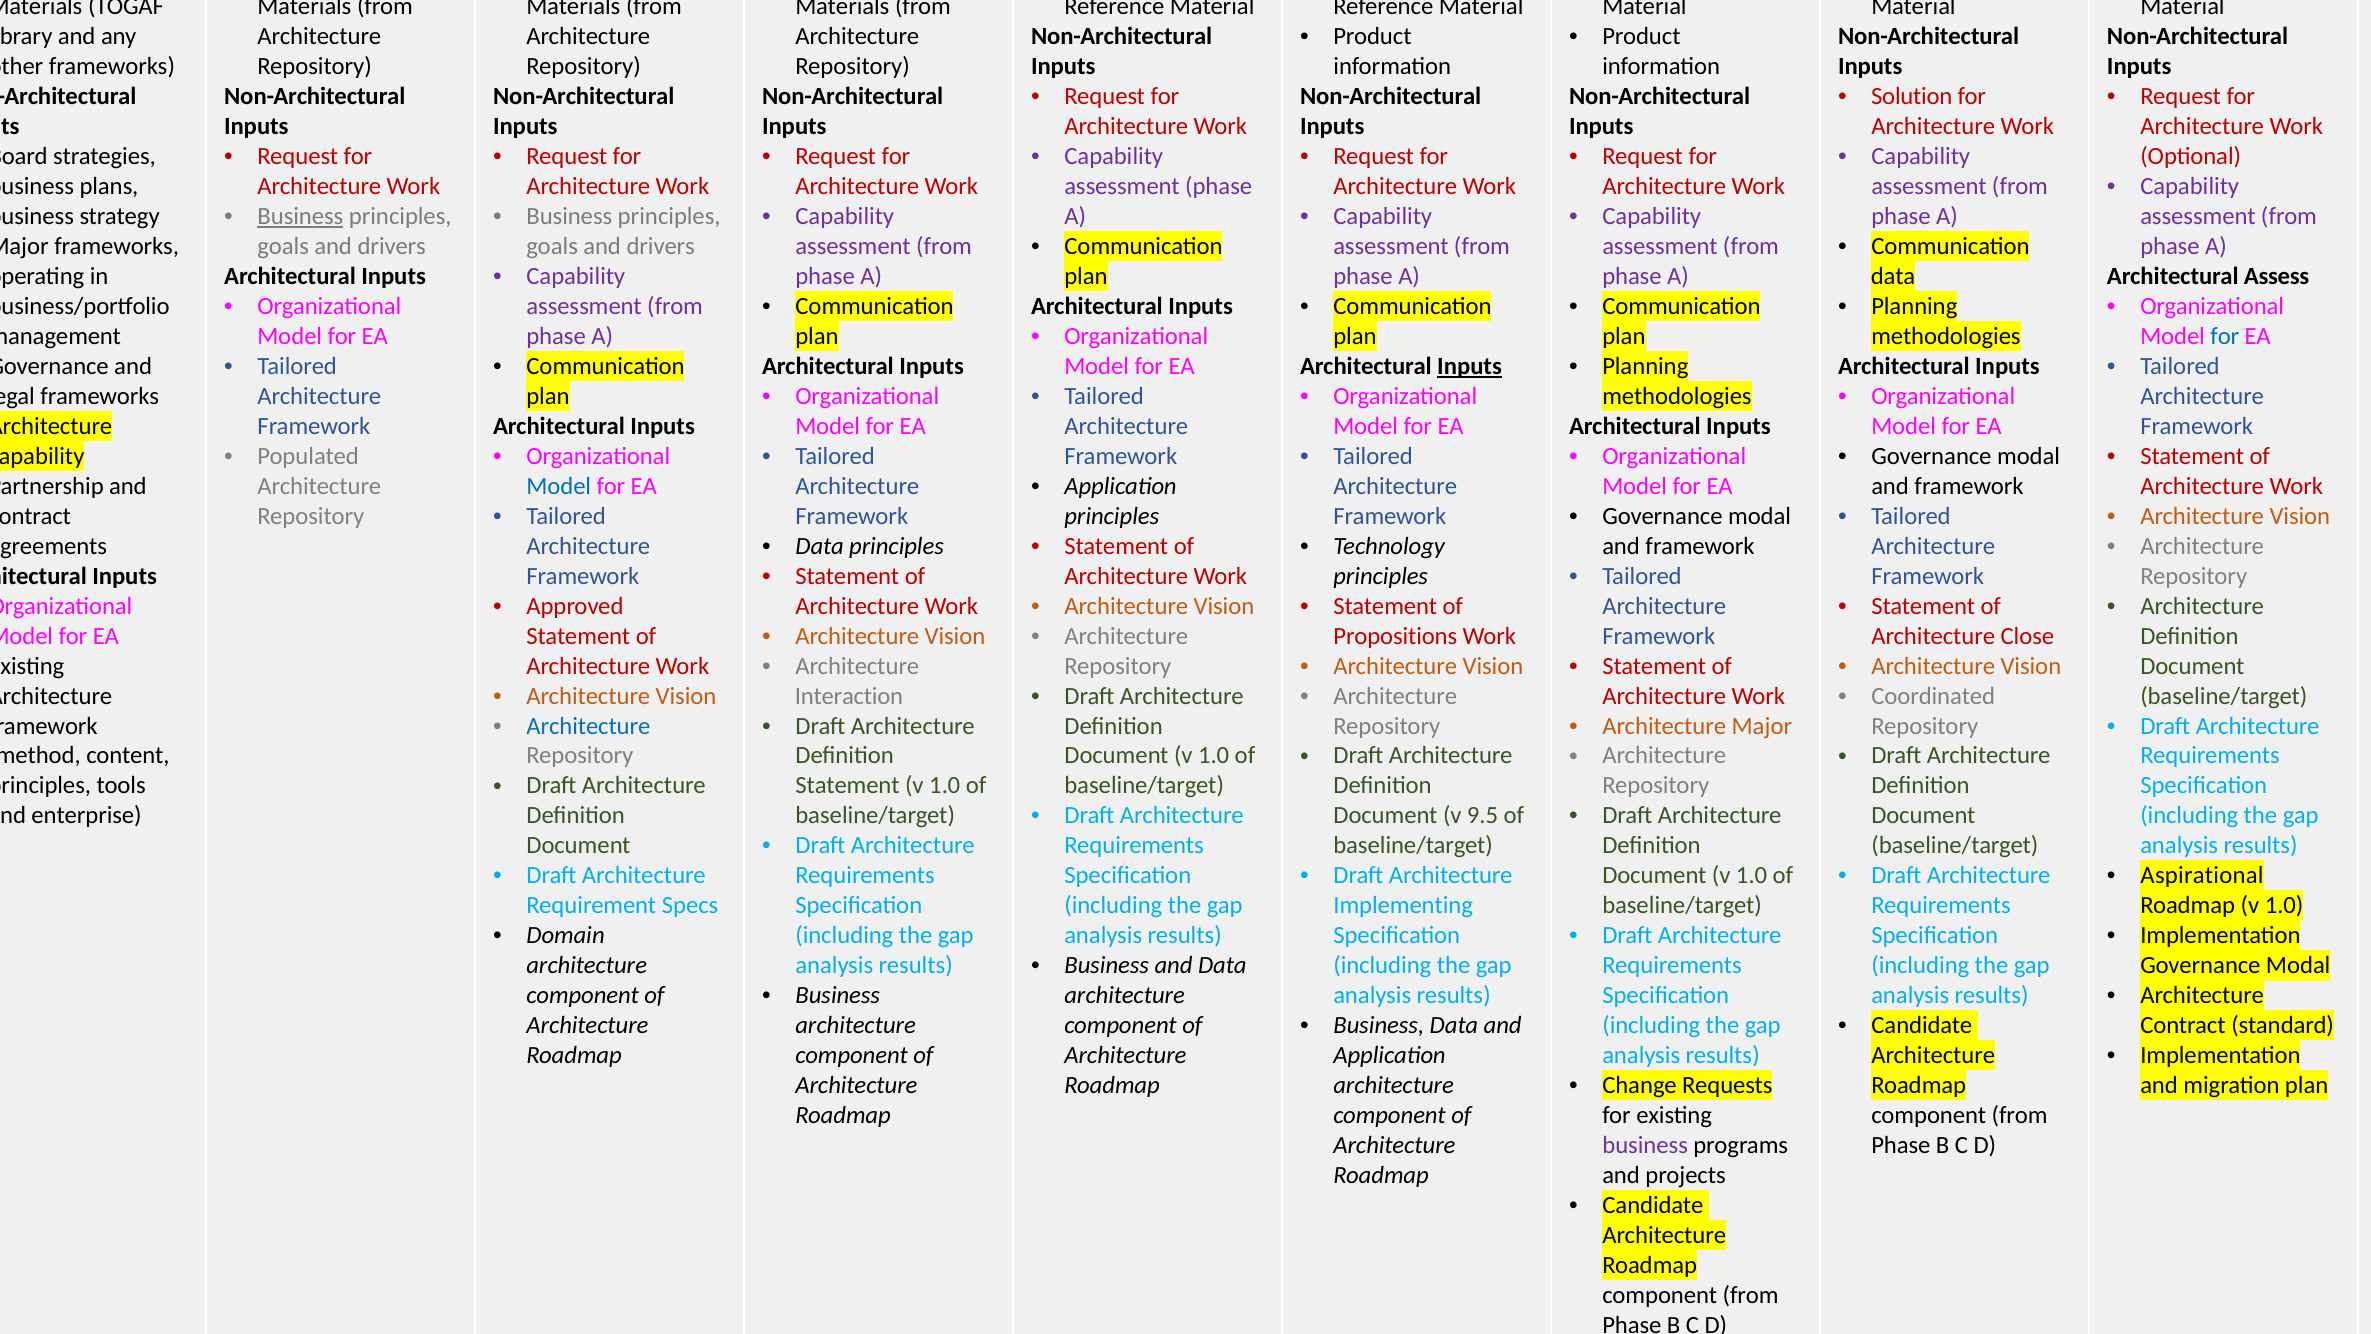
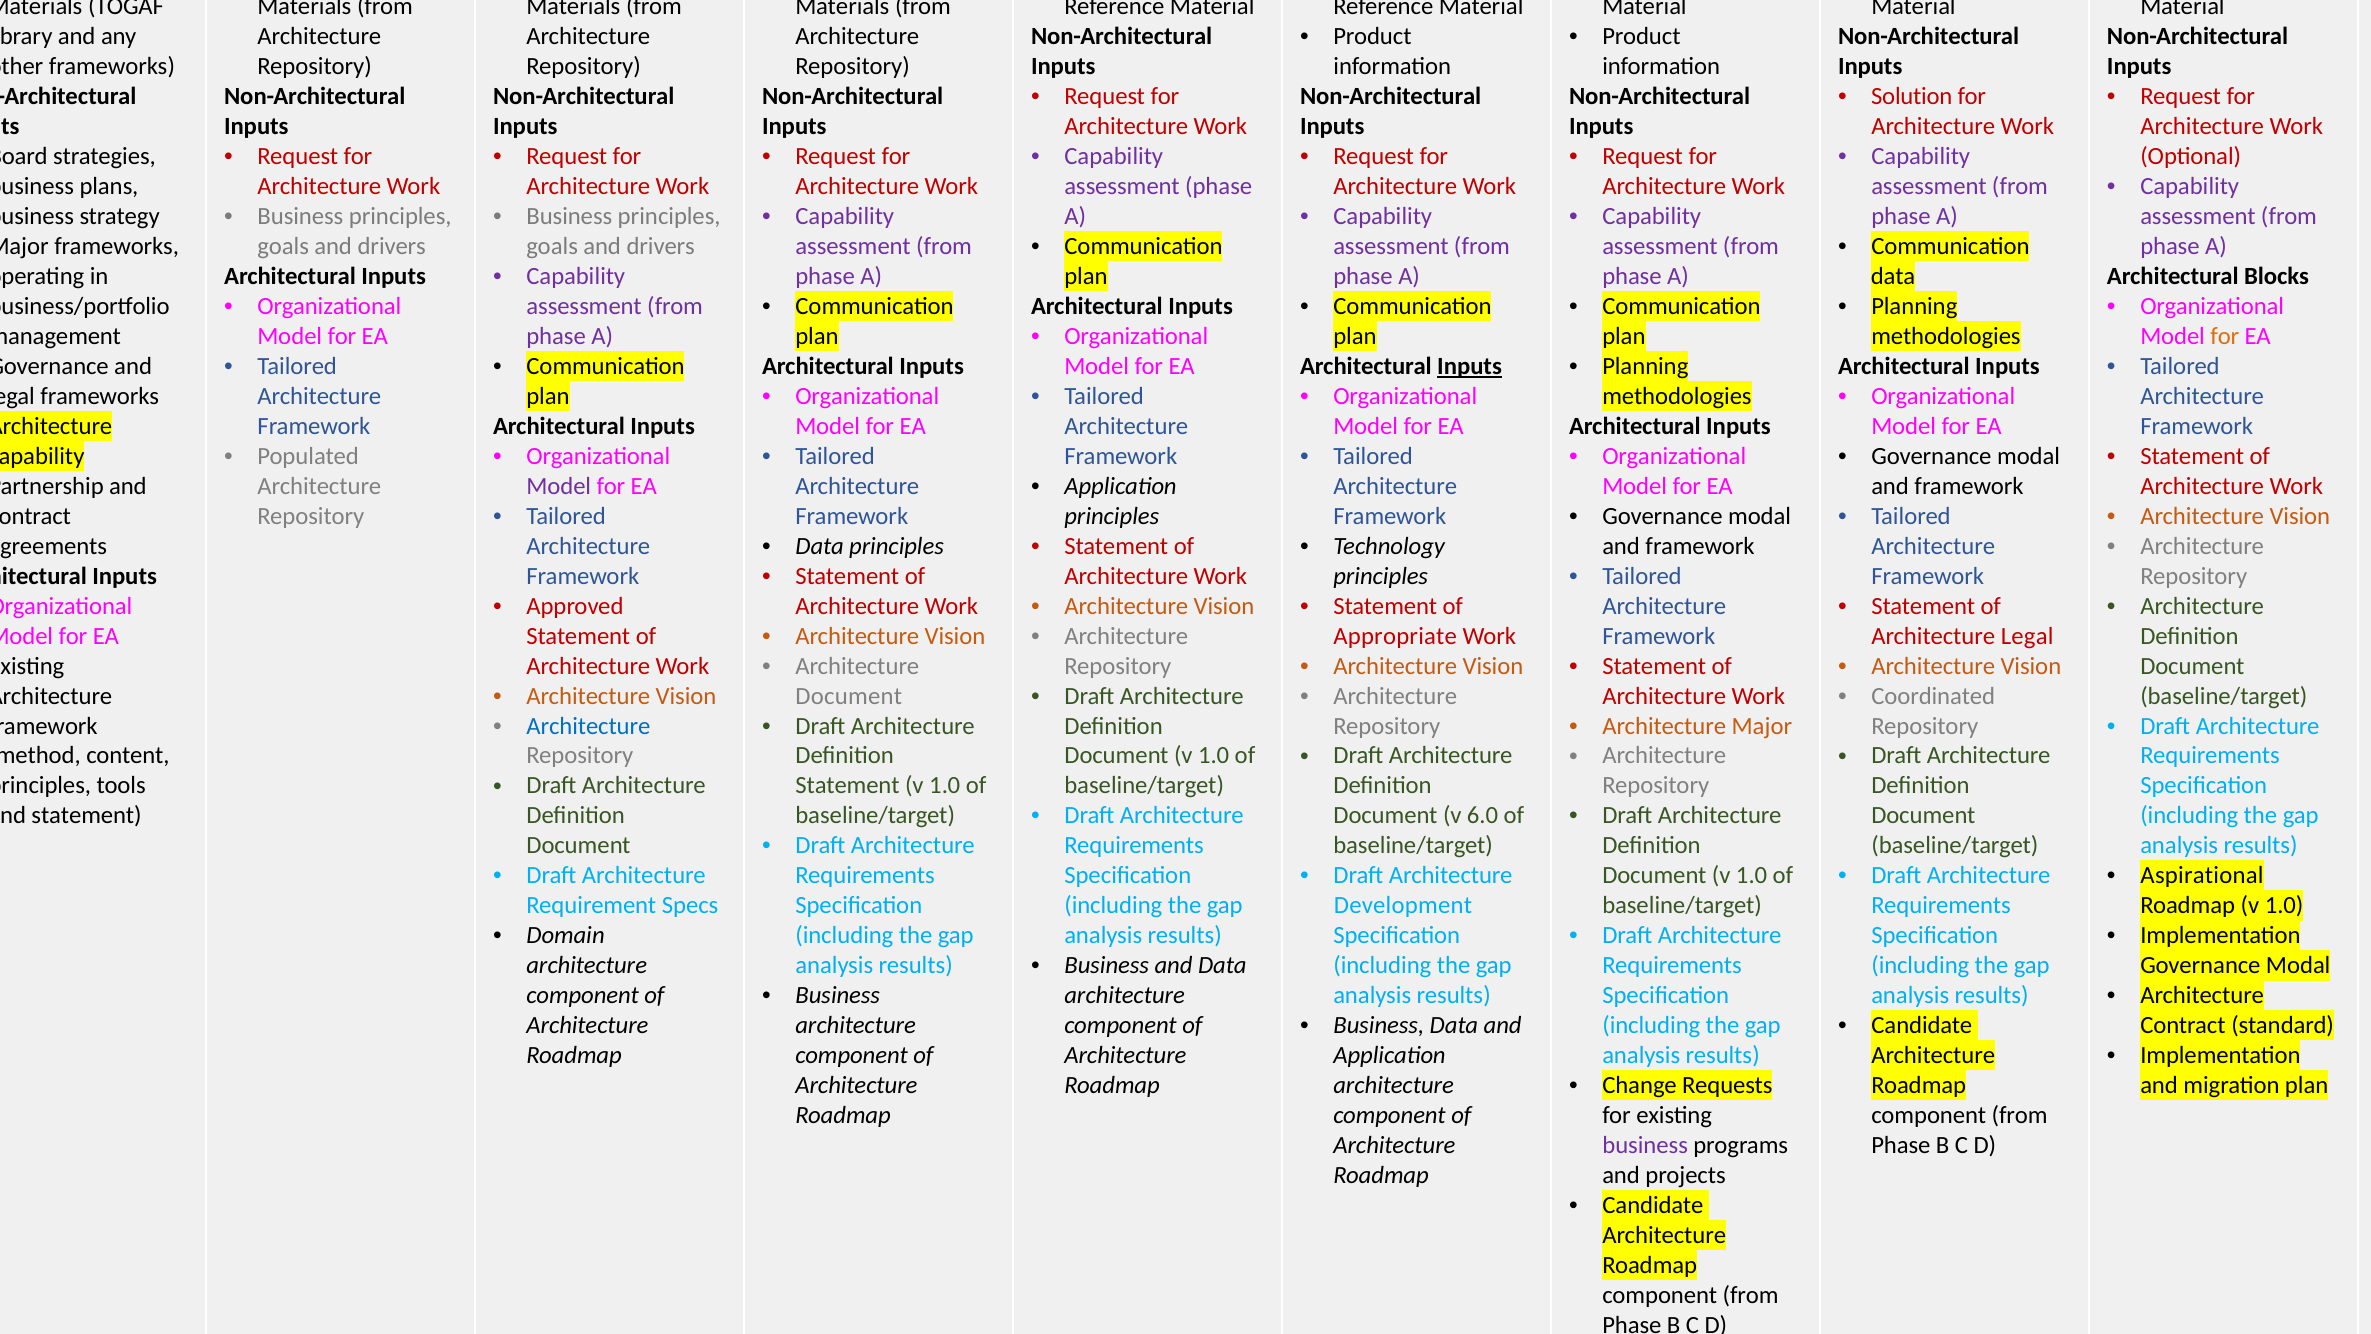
Business underline: present -> none (300, 216)
Assess: Assess -> Blocks (2277, 276)
for colour: blue -> orange (2225, 336)
Model colour: blue -> purple (559, 486)
Propositions: Propositions -> Appropriate (1395, 636)
Architecture Close: Close -> Legal (2027, 636)
Interaction: Interaction -> Document (849, 696)
enterprise: enterprise -> statement (87, 816)
9.5: 9.5 -> 6.0 (1483, 816)
Implementing: Implementing -> Development (1403, 905)
